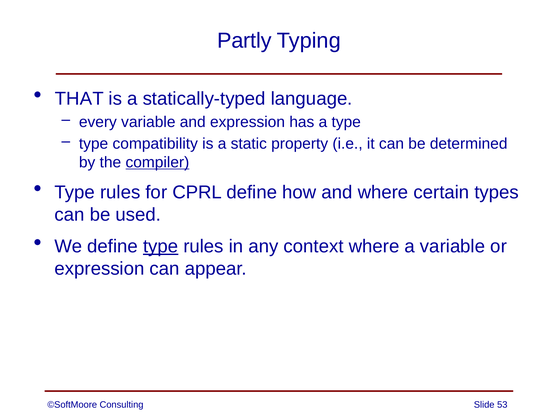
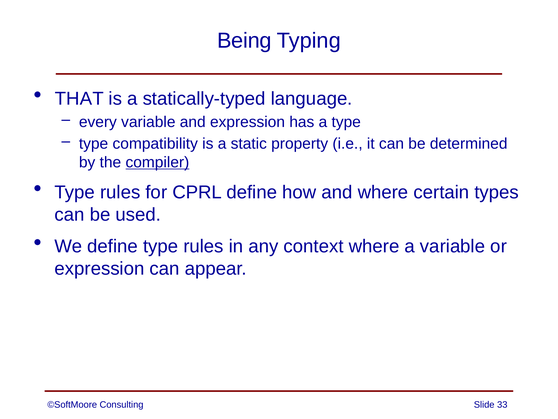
Partly: Partly -> Being (244, 41)
type underline: present -> none (161, 246)
53: 53 -> 33 (502, 404)
